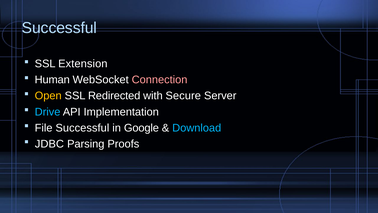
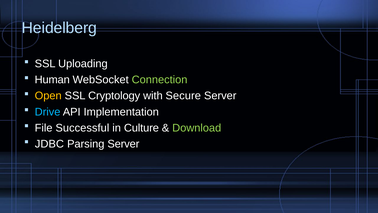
Successful: Successful -> Heidelberg (59, 28)
Extension: Extension -> Uploading (83, 64)
Connection colour: pink -> light green (160, 80)
Redirected: Redirected -> Cryptology (114, 96)
Google: Google -> Culture (141, 128)
Download colour: light blue -> light green (197, 128)
Parsing Proofs: Proofs -> Server (123, 144)
